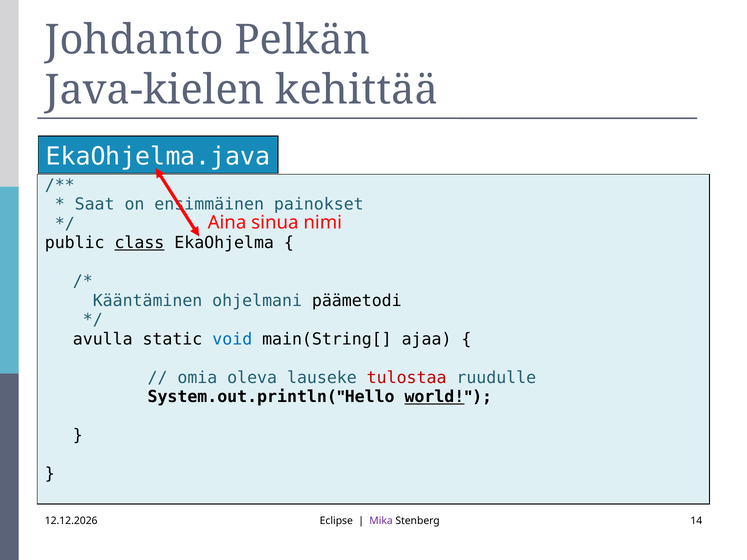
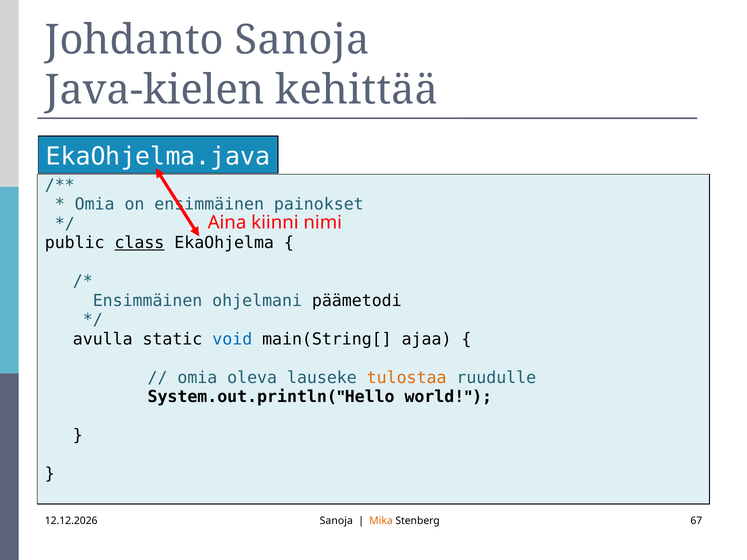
Johdanto Pelkän: Pelkän -> Sanoja (302, 40)
Saat: Saat -> Omia (95, 205)
sinua: sinua -> kiinni (275, 223)
Kääntäminen: Kääntäminen -> Ensimmäinen (148, 301)
tulostaa colour: red -> orange (407, 378)
world underline: present -> none (434, 397)
Eclipse: Eclipse -> Sanoja (336, 521)
Mika colour: purple -> orange (381, 521)
14: 14 -> 67 (696, 521)
